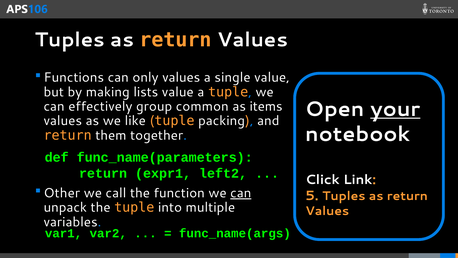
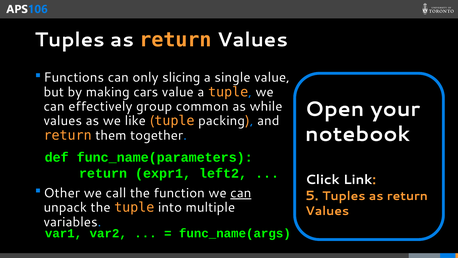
only values: values -> slicing (181, 77)
lists: lists -> cars (146, 92)
your underline: present -> none (395, 109)
items: items -> while (266, 106)
